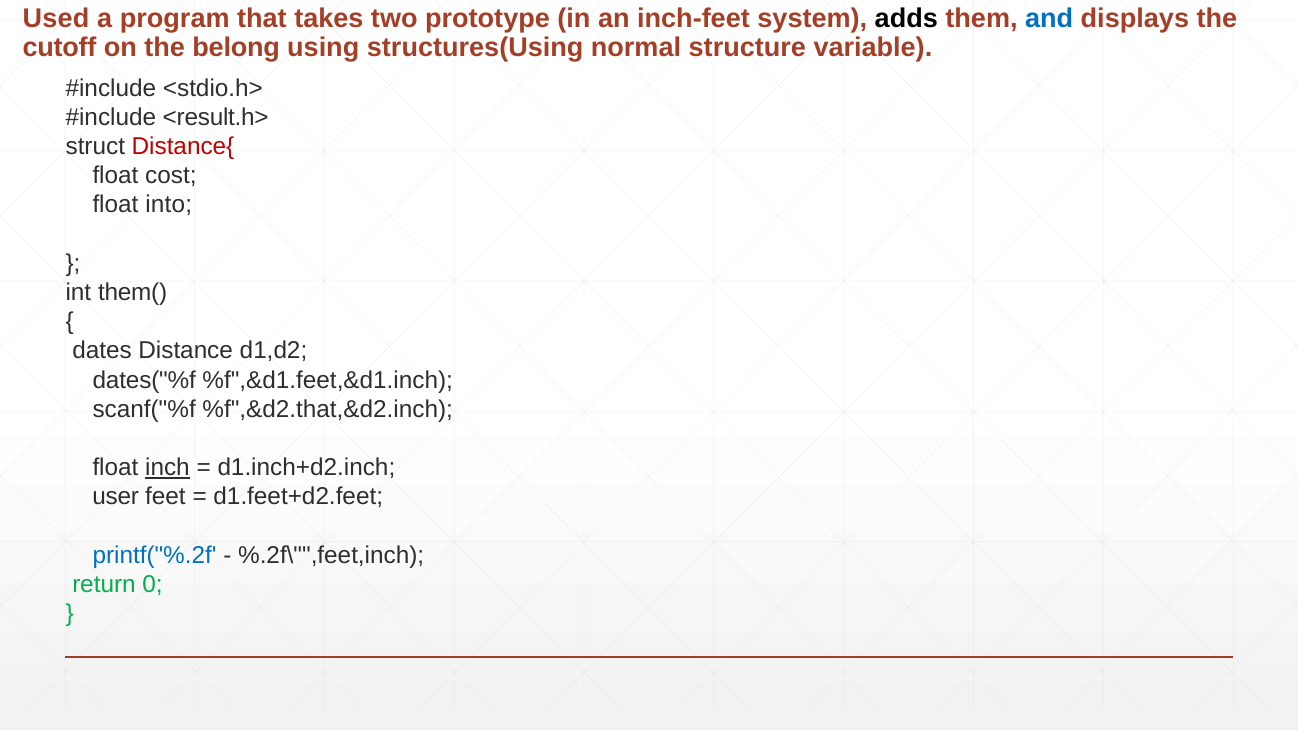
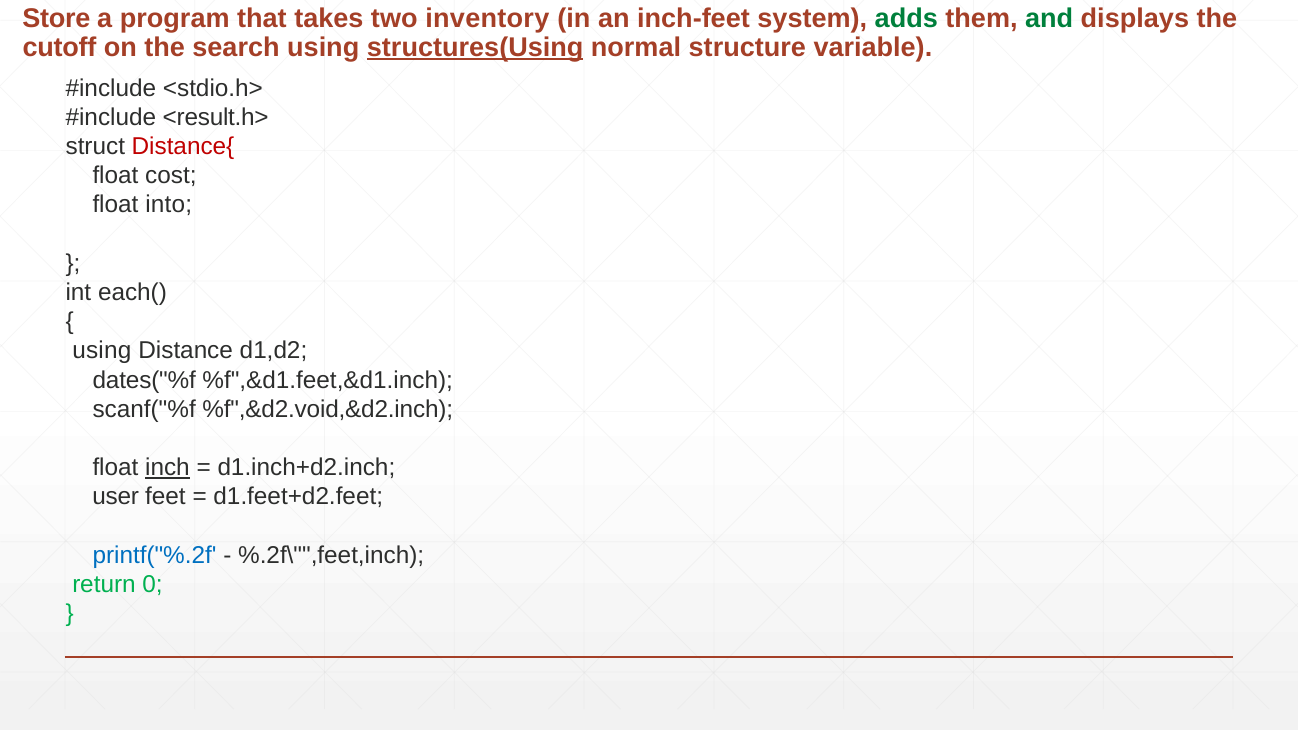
Used: Used -> Store (56, 18)
prototype: prototype -> inventory (487, 18)
adds colour: black -> green (906, 18)
and colour: blue -> green (1049, 18)
belong: belong -> search (236, 47)
structures(Using underline: none -> present (475, 47)
them(: them( -> each( (132, 293)
dates: dates -> using (102, 351)
%f",&d2.that,&d2.inch: %f",&d2.that,&d2.inch -> %f",&d2.void,&d2.inch (328, 409)
